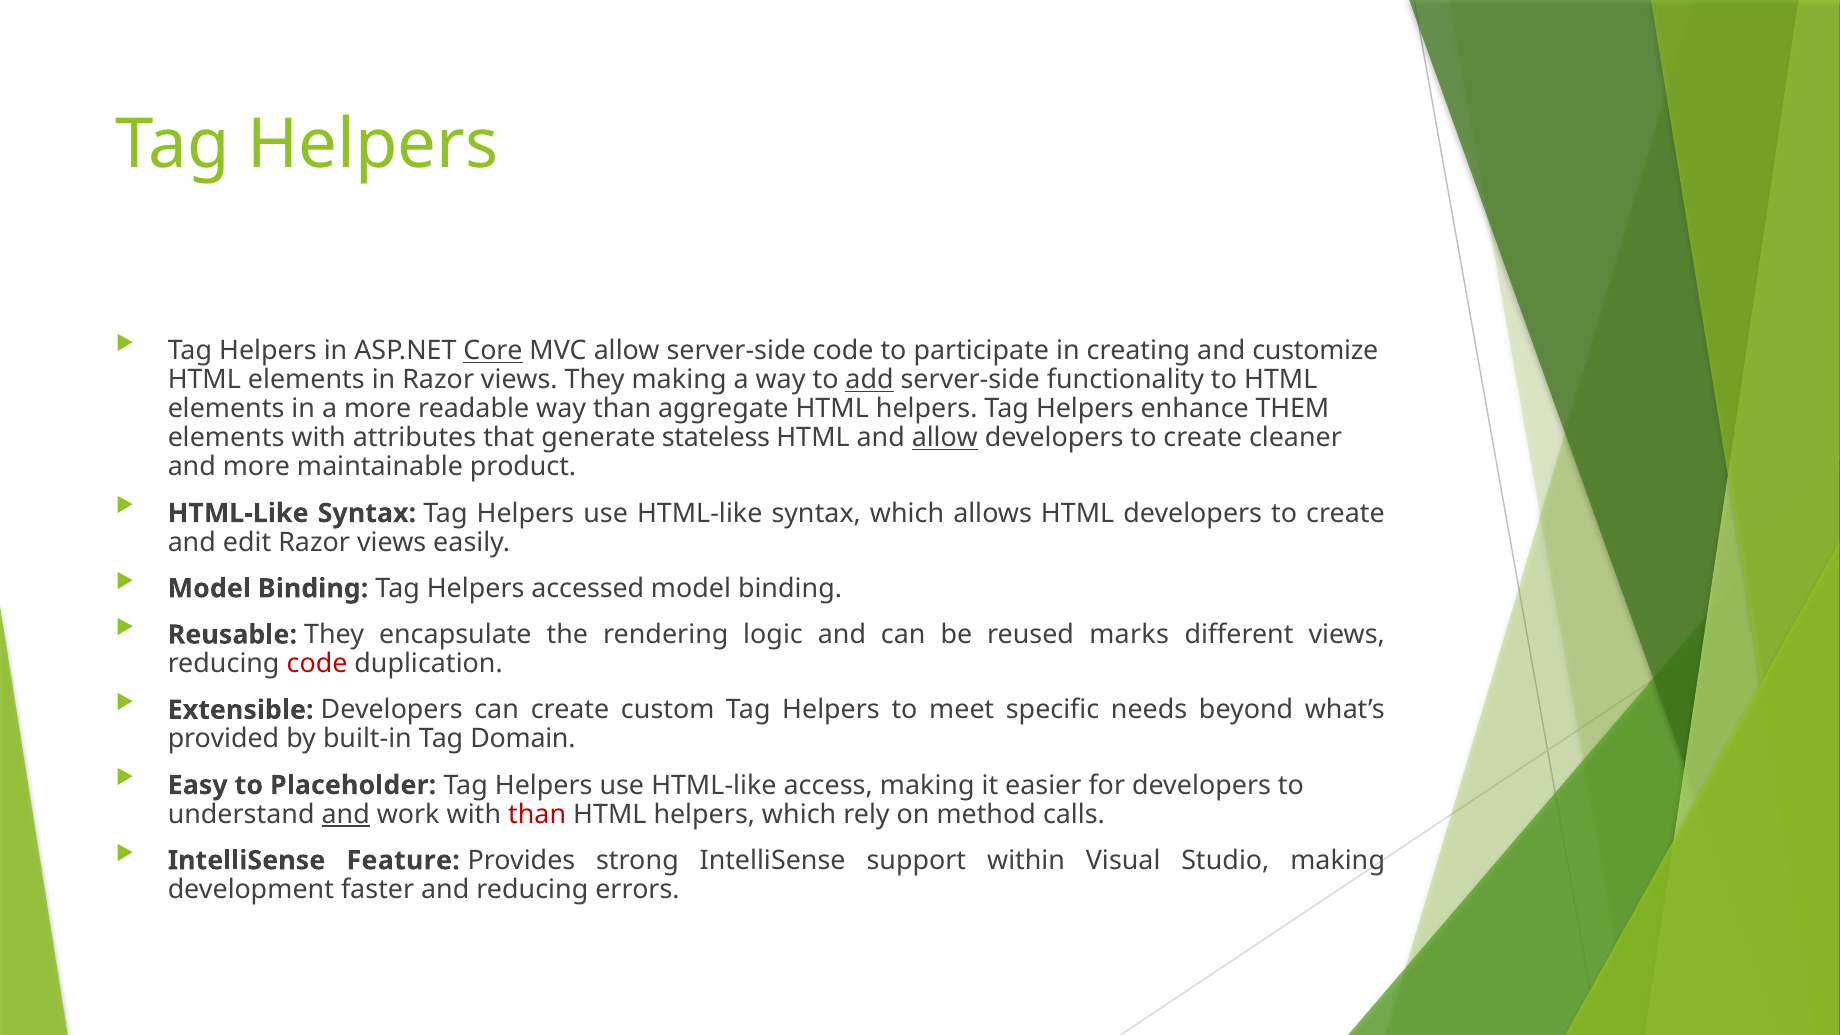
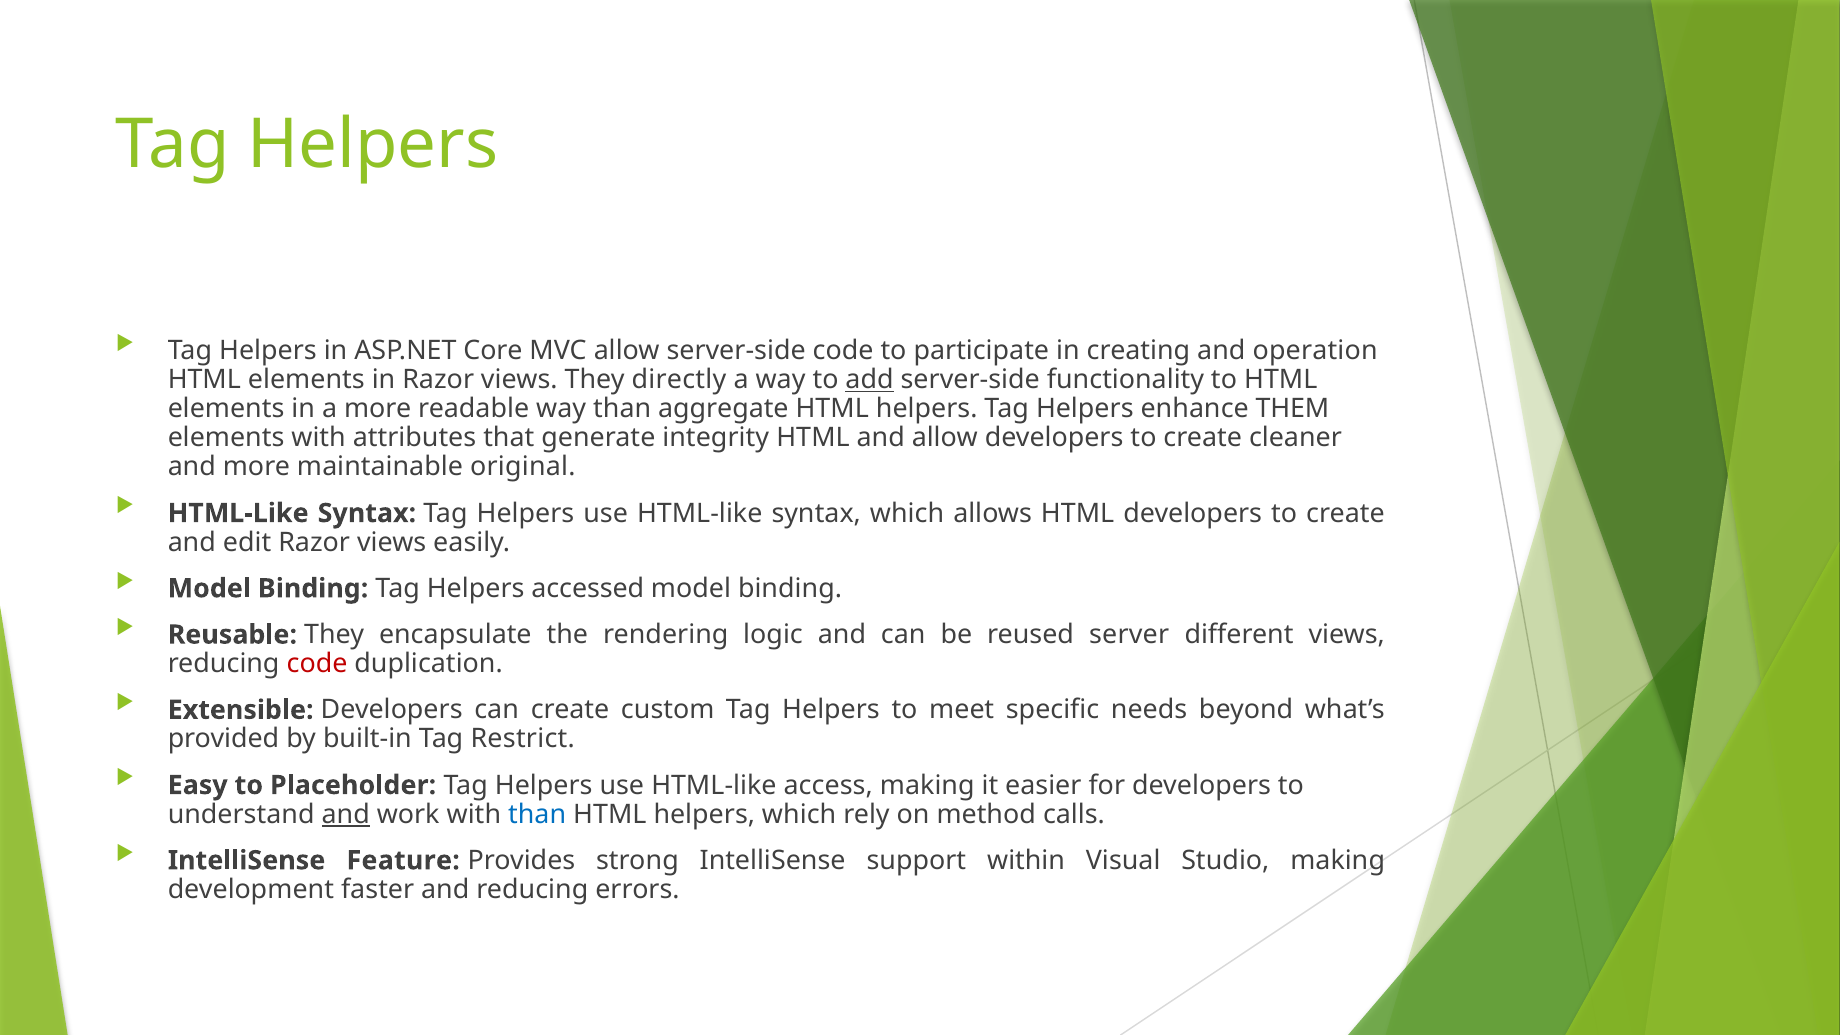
Core underline: present -> none (493, 351)
customize: customize -> operation (1315, 351)
They making: making -> directly (679, 380)
stateless: stateless -> integrity (716, 438)
allow underline: present -> none (945, 438)
product: product -> original (523, 467)
marks: marks -> server (1129, 635)
Domain: Domain -> Restrict (523, 739)
than colour: red -> blue (537, 814)
